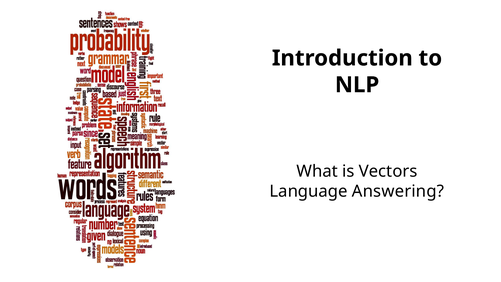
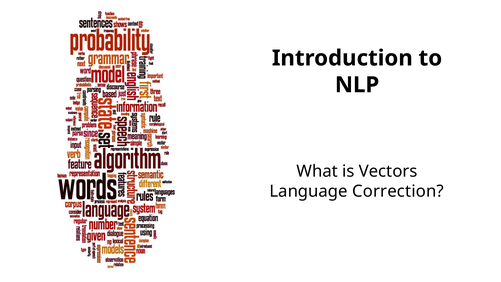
Answering: Answering -> Correction (398, 191)
